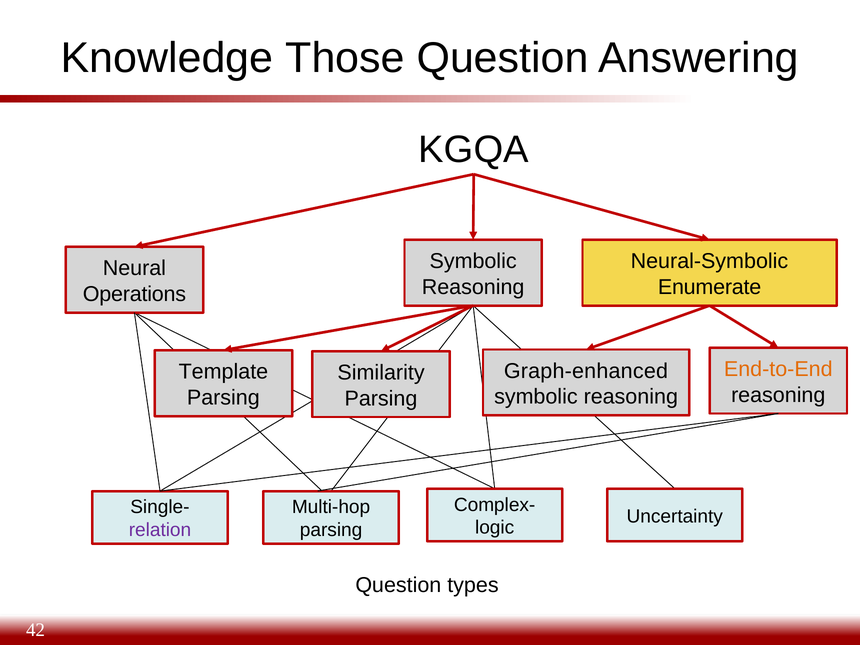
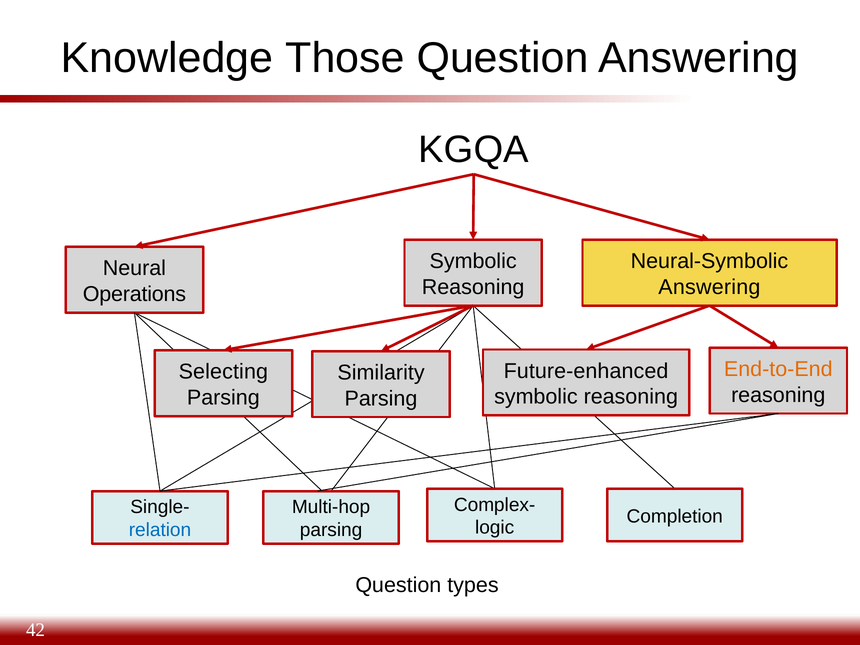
Enumerate: Enumerate -> Answering (709, 287)
Graph-enhanced: Graph-enhanced -> Future-enhanced (586, 371)
Template: Template -> Selecting (223, 372)
Uncertainty: Uncertainty -> Completion (675, 516)
relation colour: purple -> blue (160, 530)
